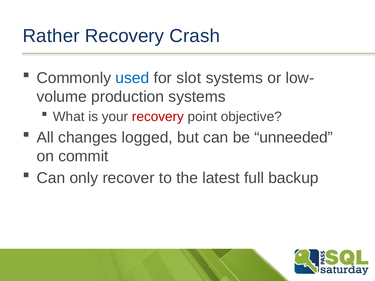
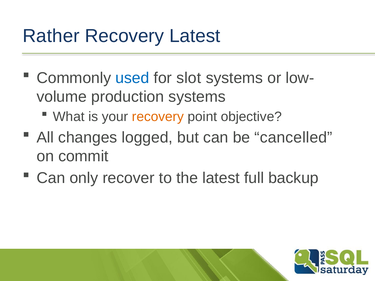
Recovery Crash: Crash -> Latest (195, 36)
recovery colour: red -> orange (158, 117)
unneeded: unneeded -> cancelled (293, 138)
